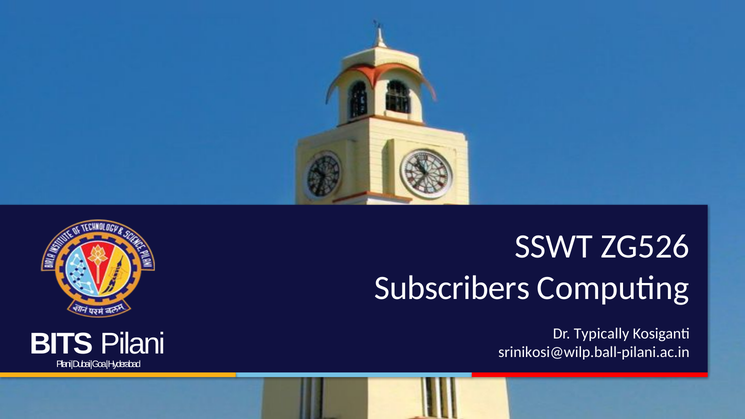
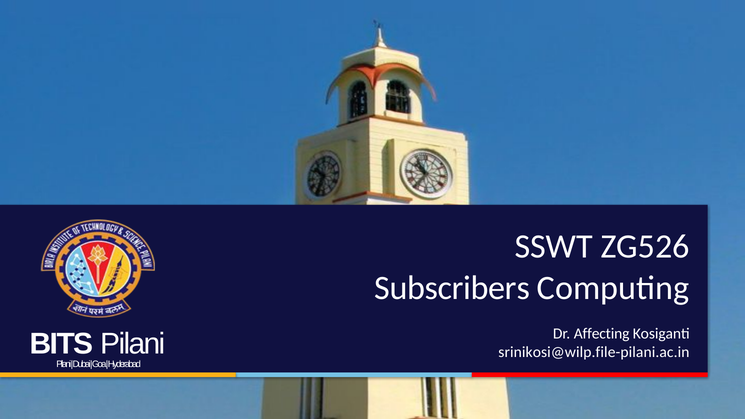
Typically: Typically -> Affecting (602, 334)
srinikosi@wilp.ball-pilani.ac.in: srinikosi@wilp.ball-pilani.ac.in -> srinikosi@wilp.file-pilani.ac.in (594, 352)
